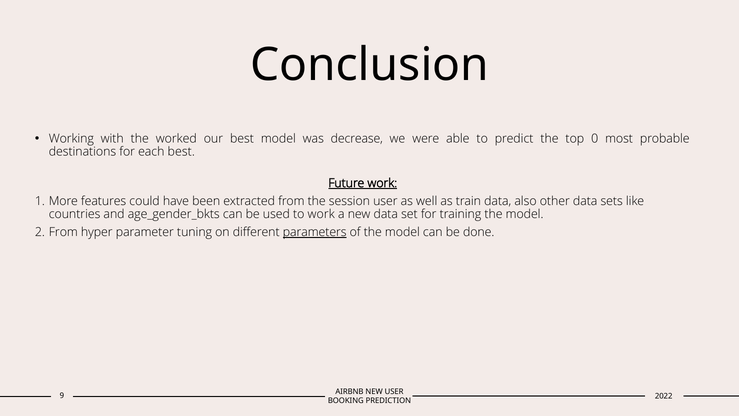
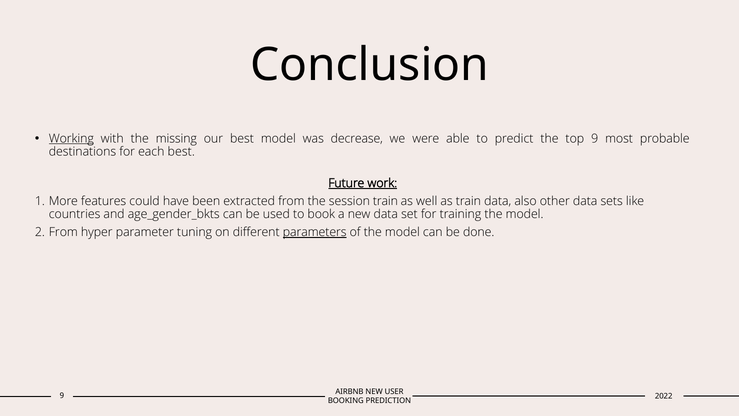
Working underline: none -> present (71, 138)
worked: worked -> missing (176, 138)
top 0: 0 -> 9 (595, 138)
session user: user -> train (385, 201)
to work: work -> book (321, 214)
